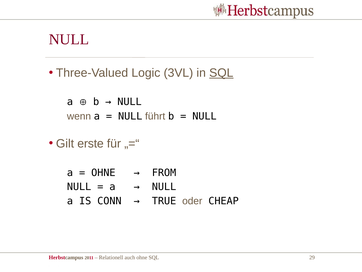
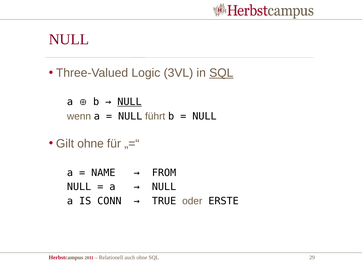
NULL underline: none -> present (130, 102)
Gilt erste: erste -> ohne (91, 143)
OHNE: OHNE -> NAME (103, 172)
CHEAP: CHEAP -> ERSTE (224, 201)
